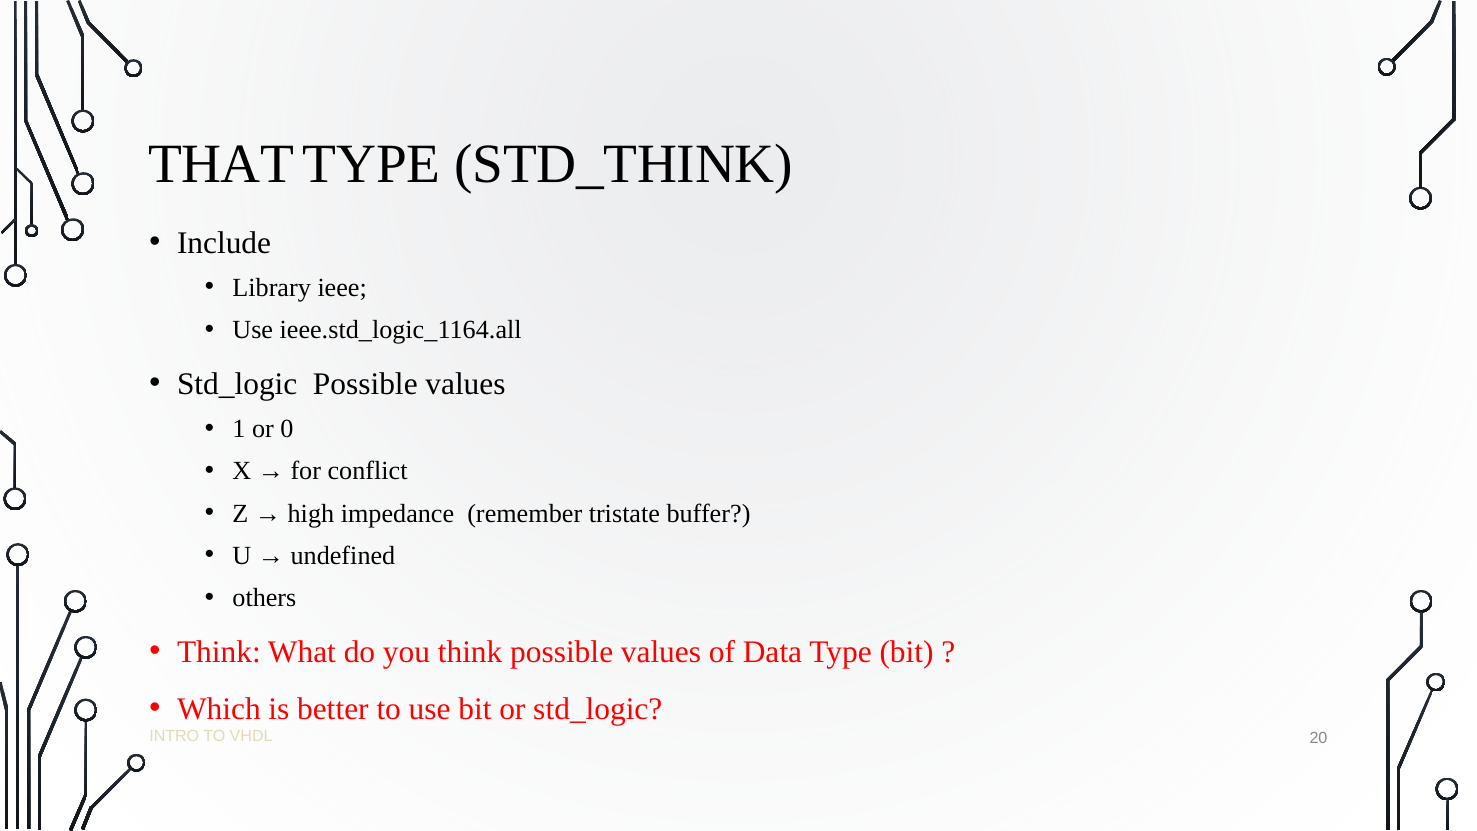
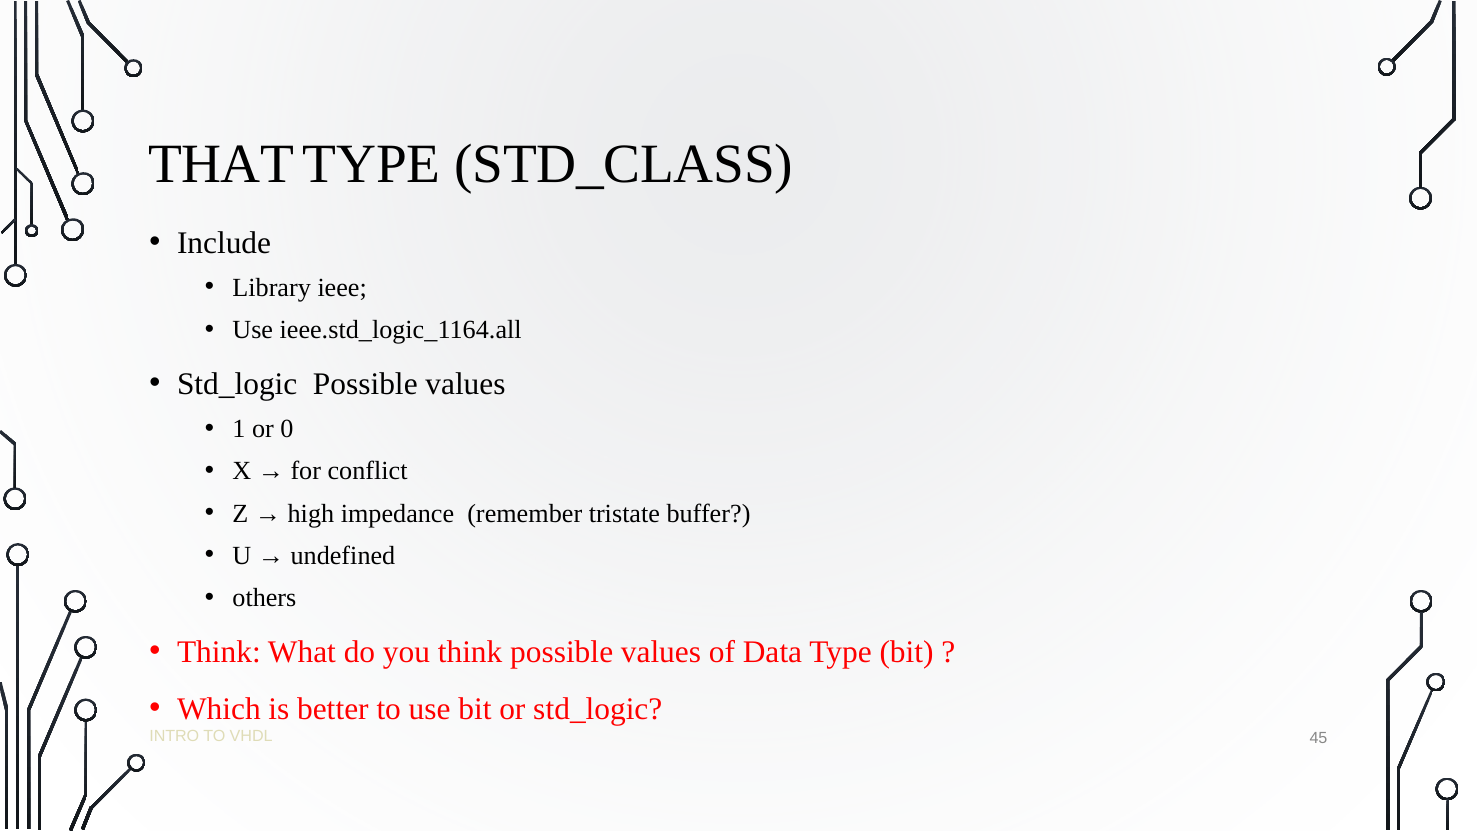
STD_THINK: STD_THINK -> STD_CLASS (624, 164)
20: 20 -> 45 (1318, 738)
